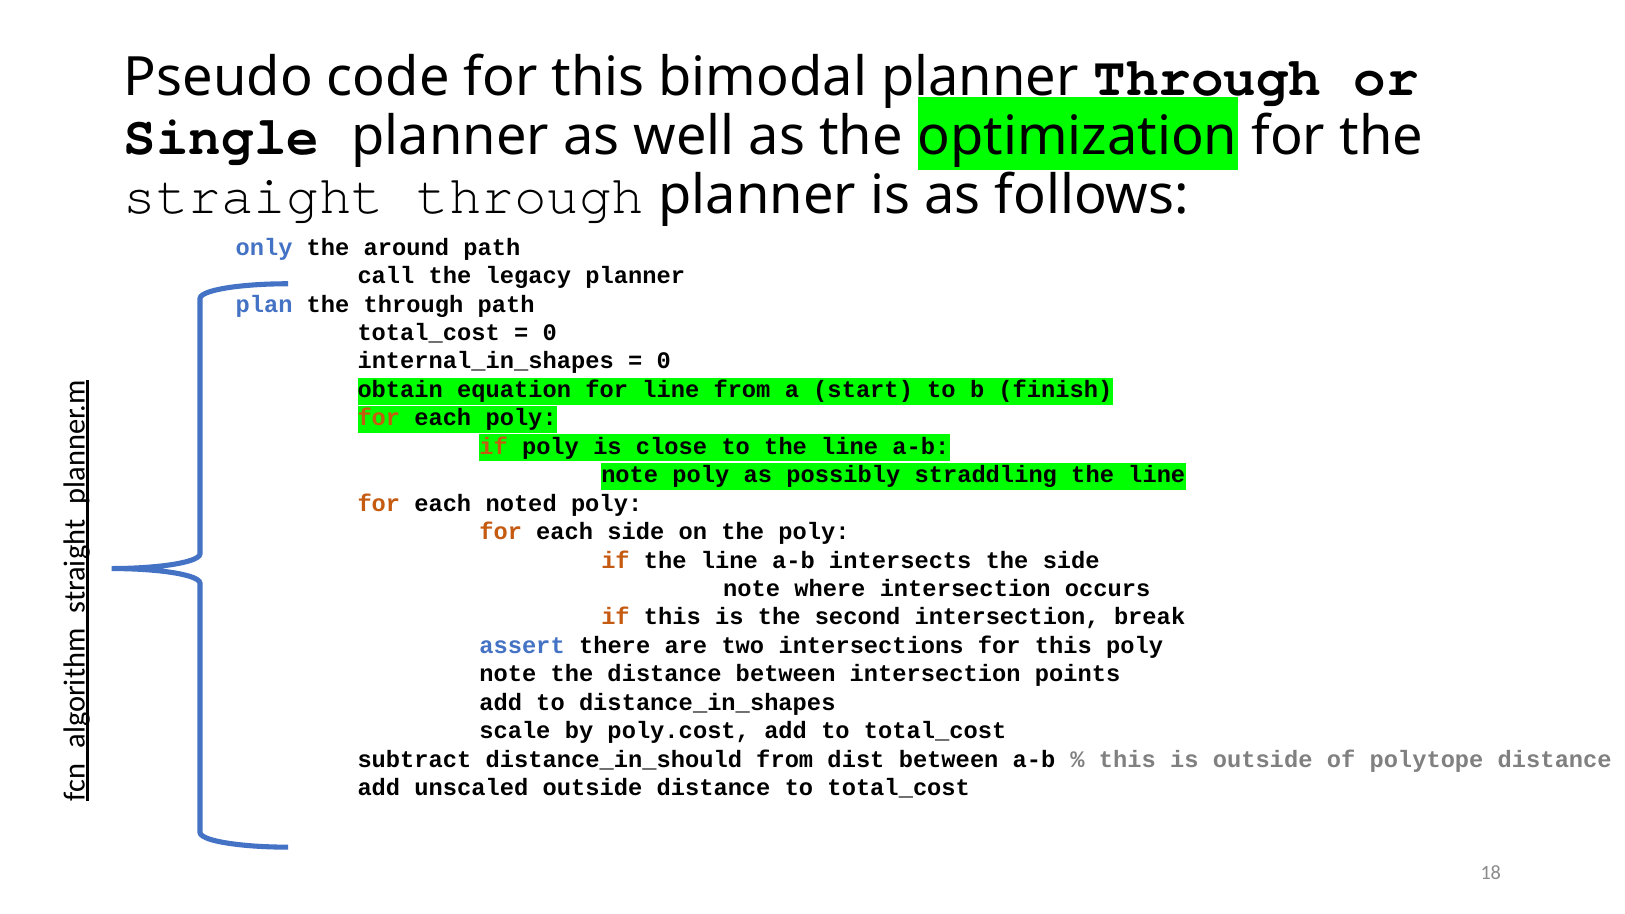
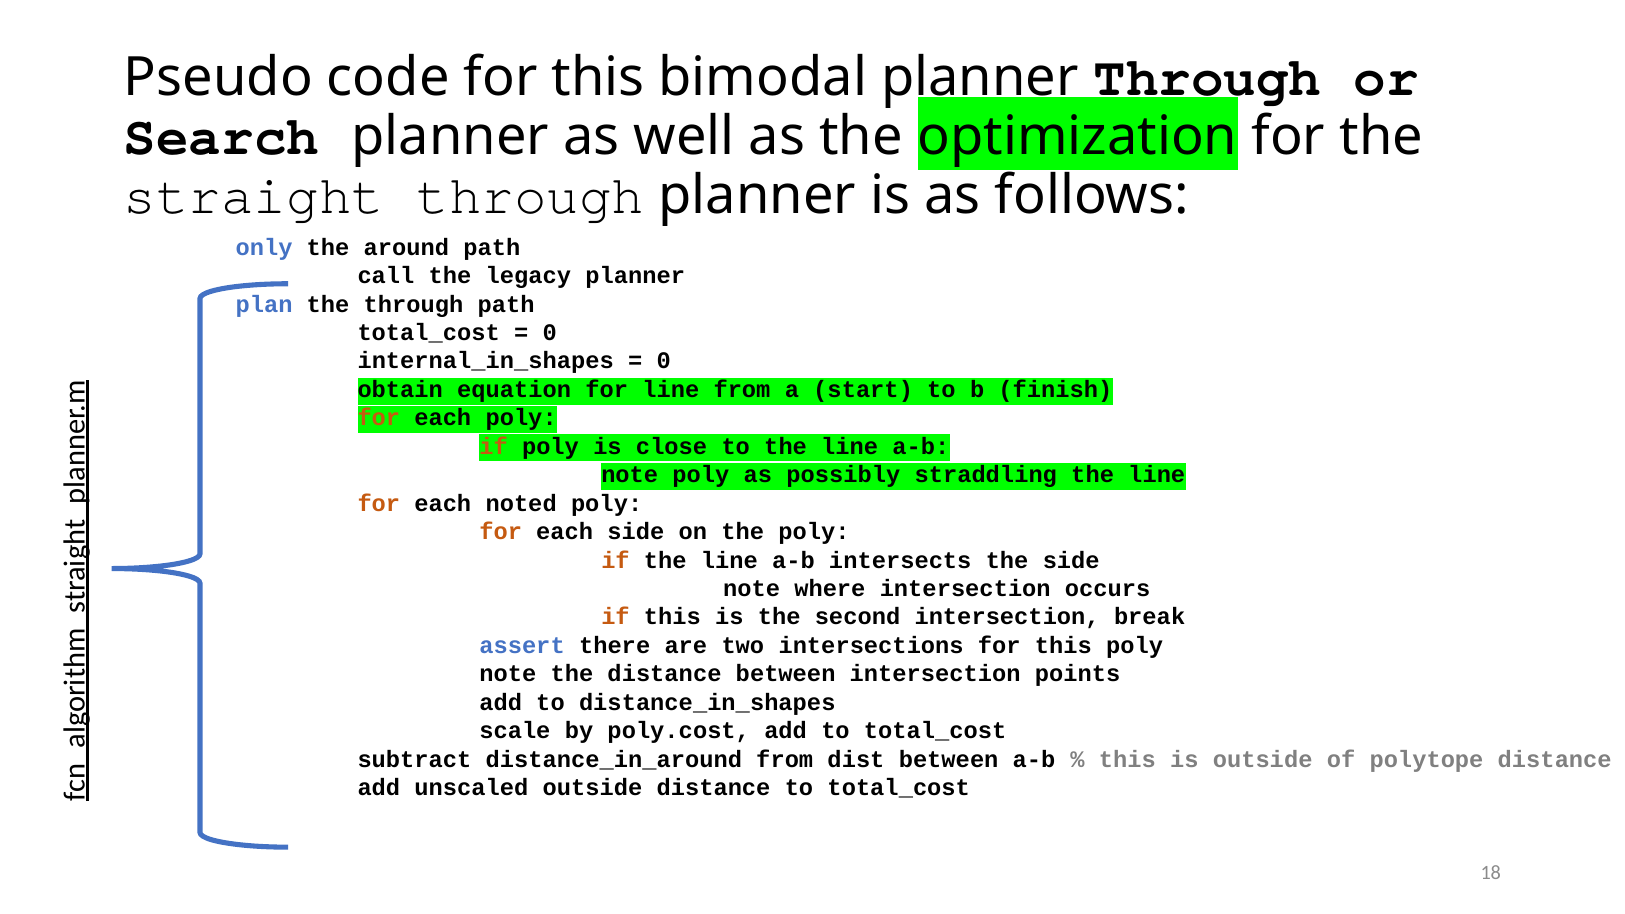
Single: Single -> Search (221, 137)
distance_in_should: distance_in_should -> distance_in_around (614, 759)
